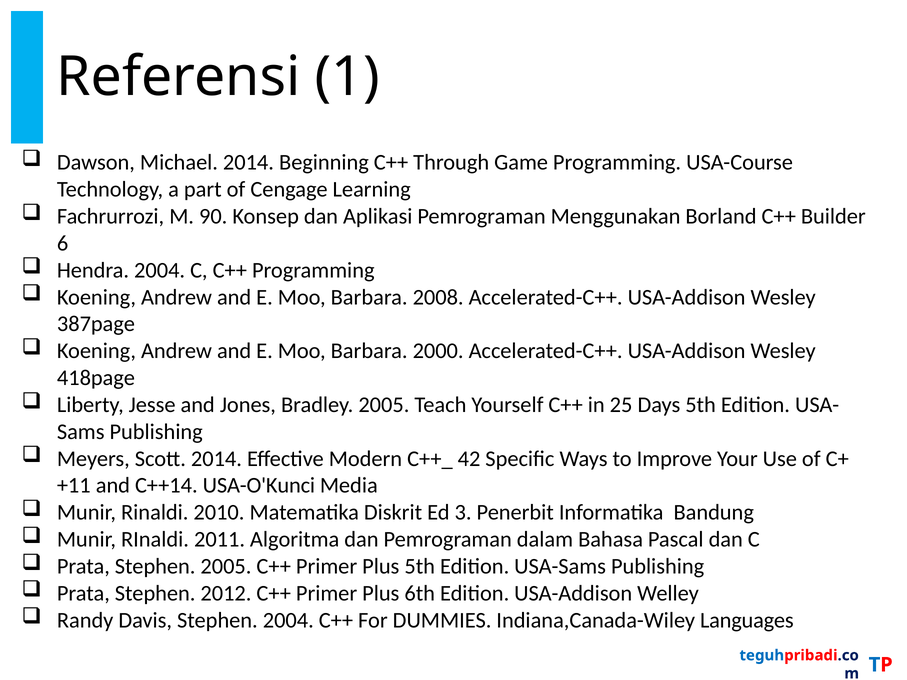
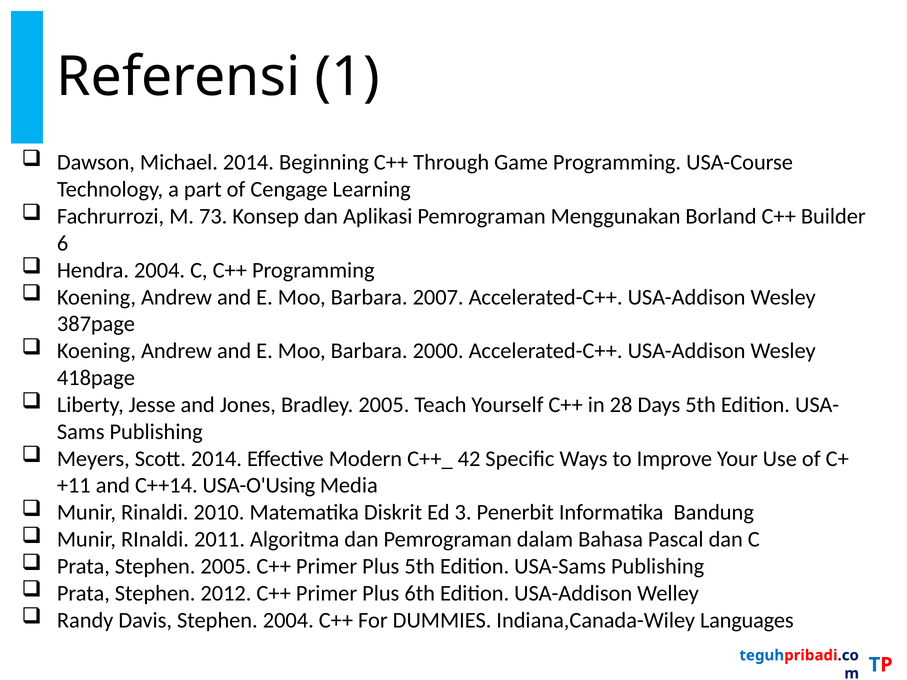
90: 90 -> 73 (213, 216)
2008: 2008 -> 2007 (438, 297)
25: 25 -> 28 (621, 405)
USA-O'Kunci: USA-O'Kunci -> USA-O'Using (259, 486)
